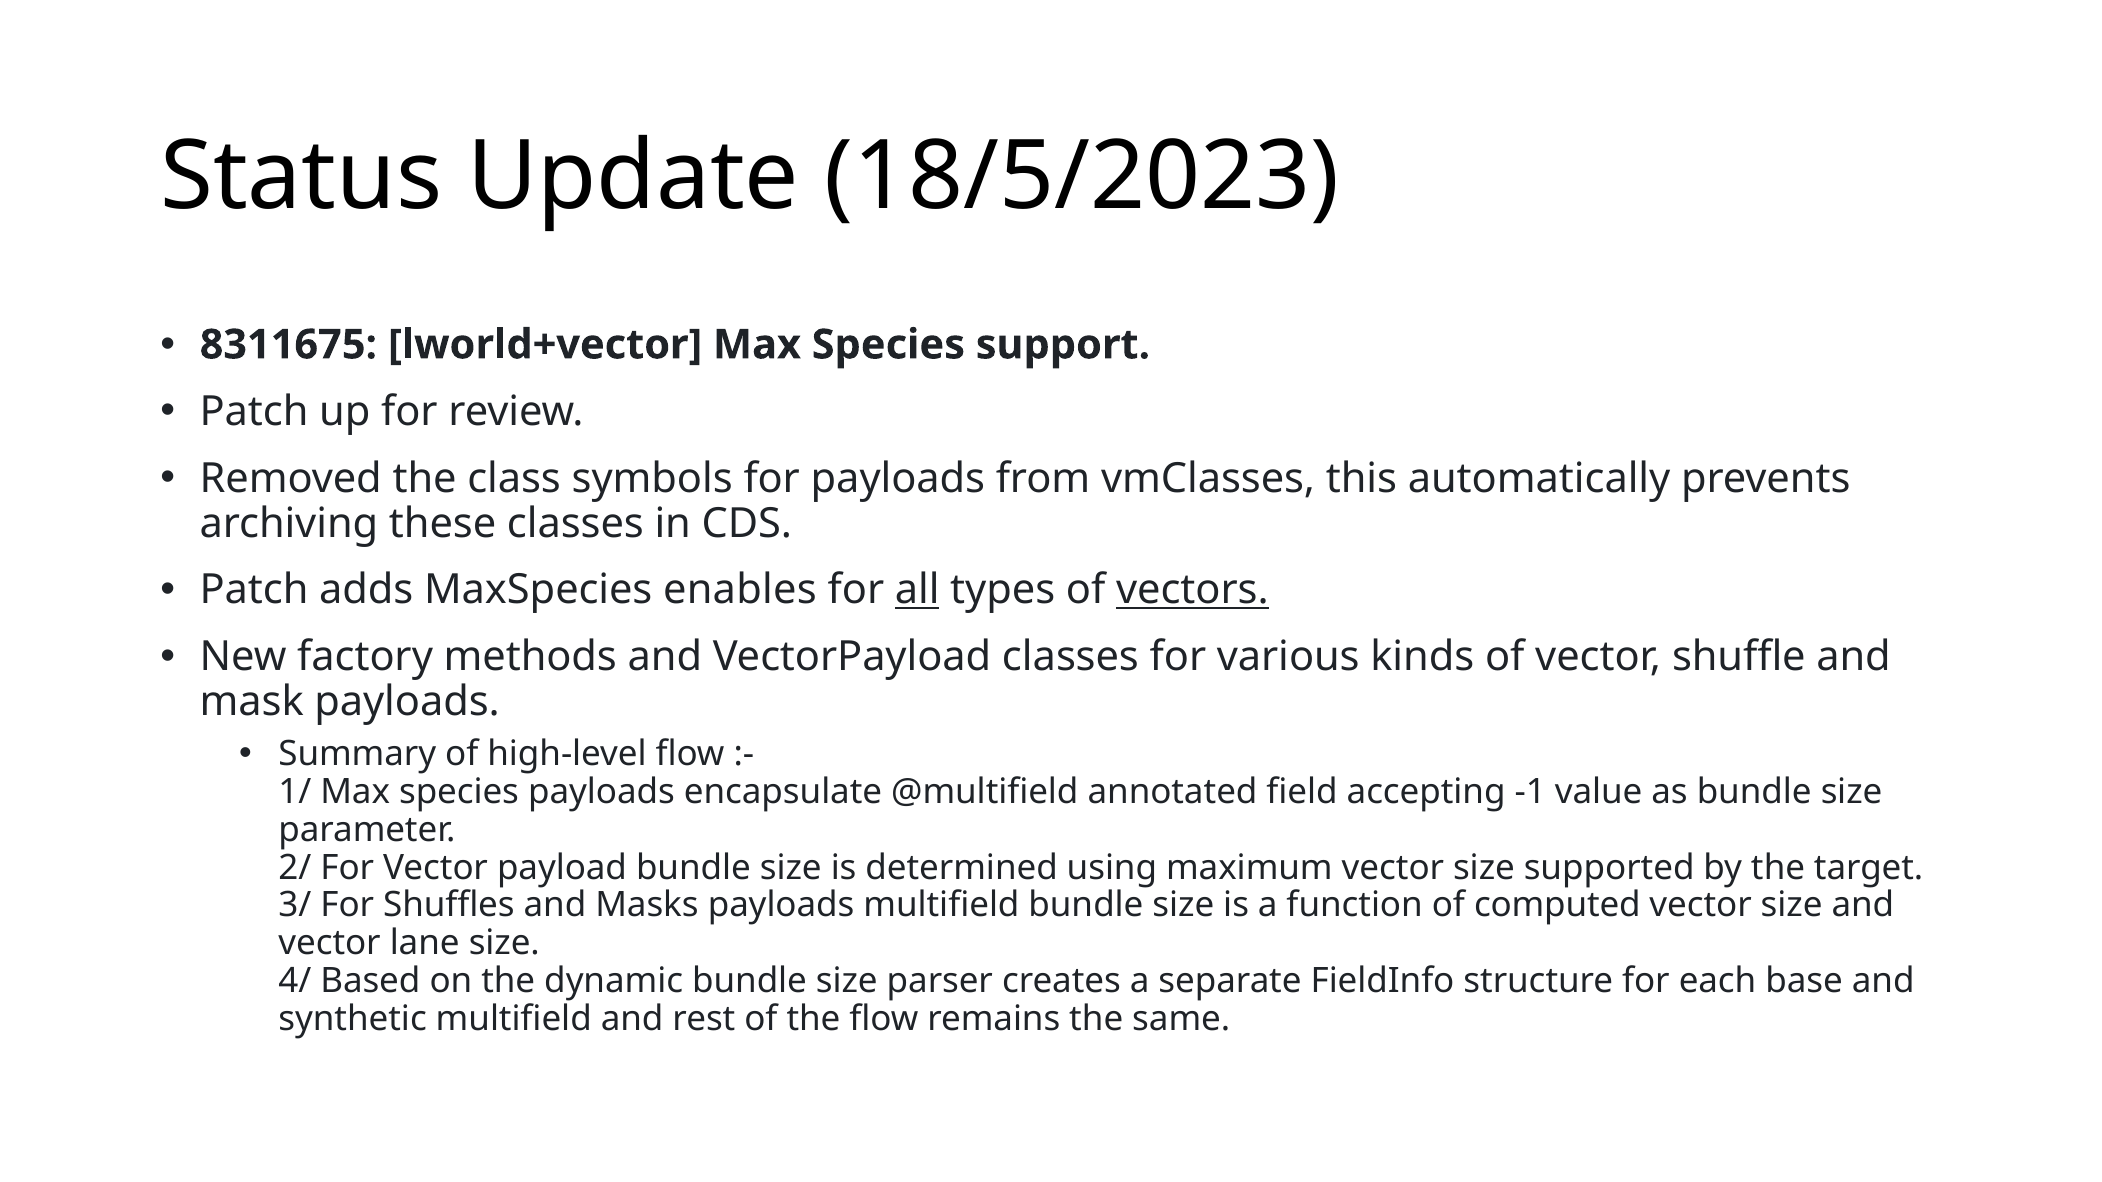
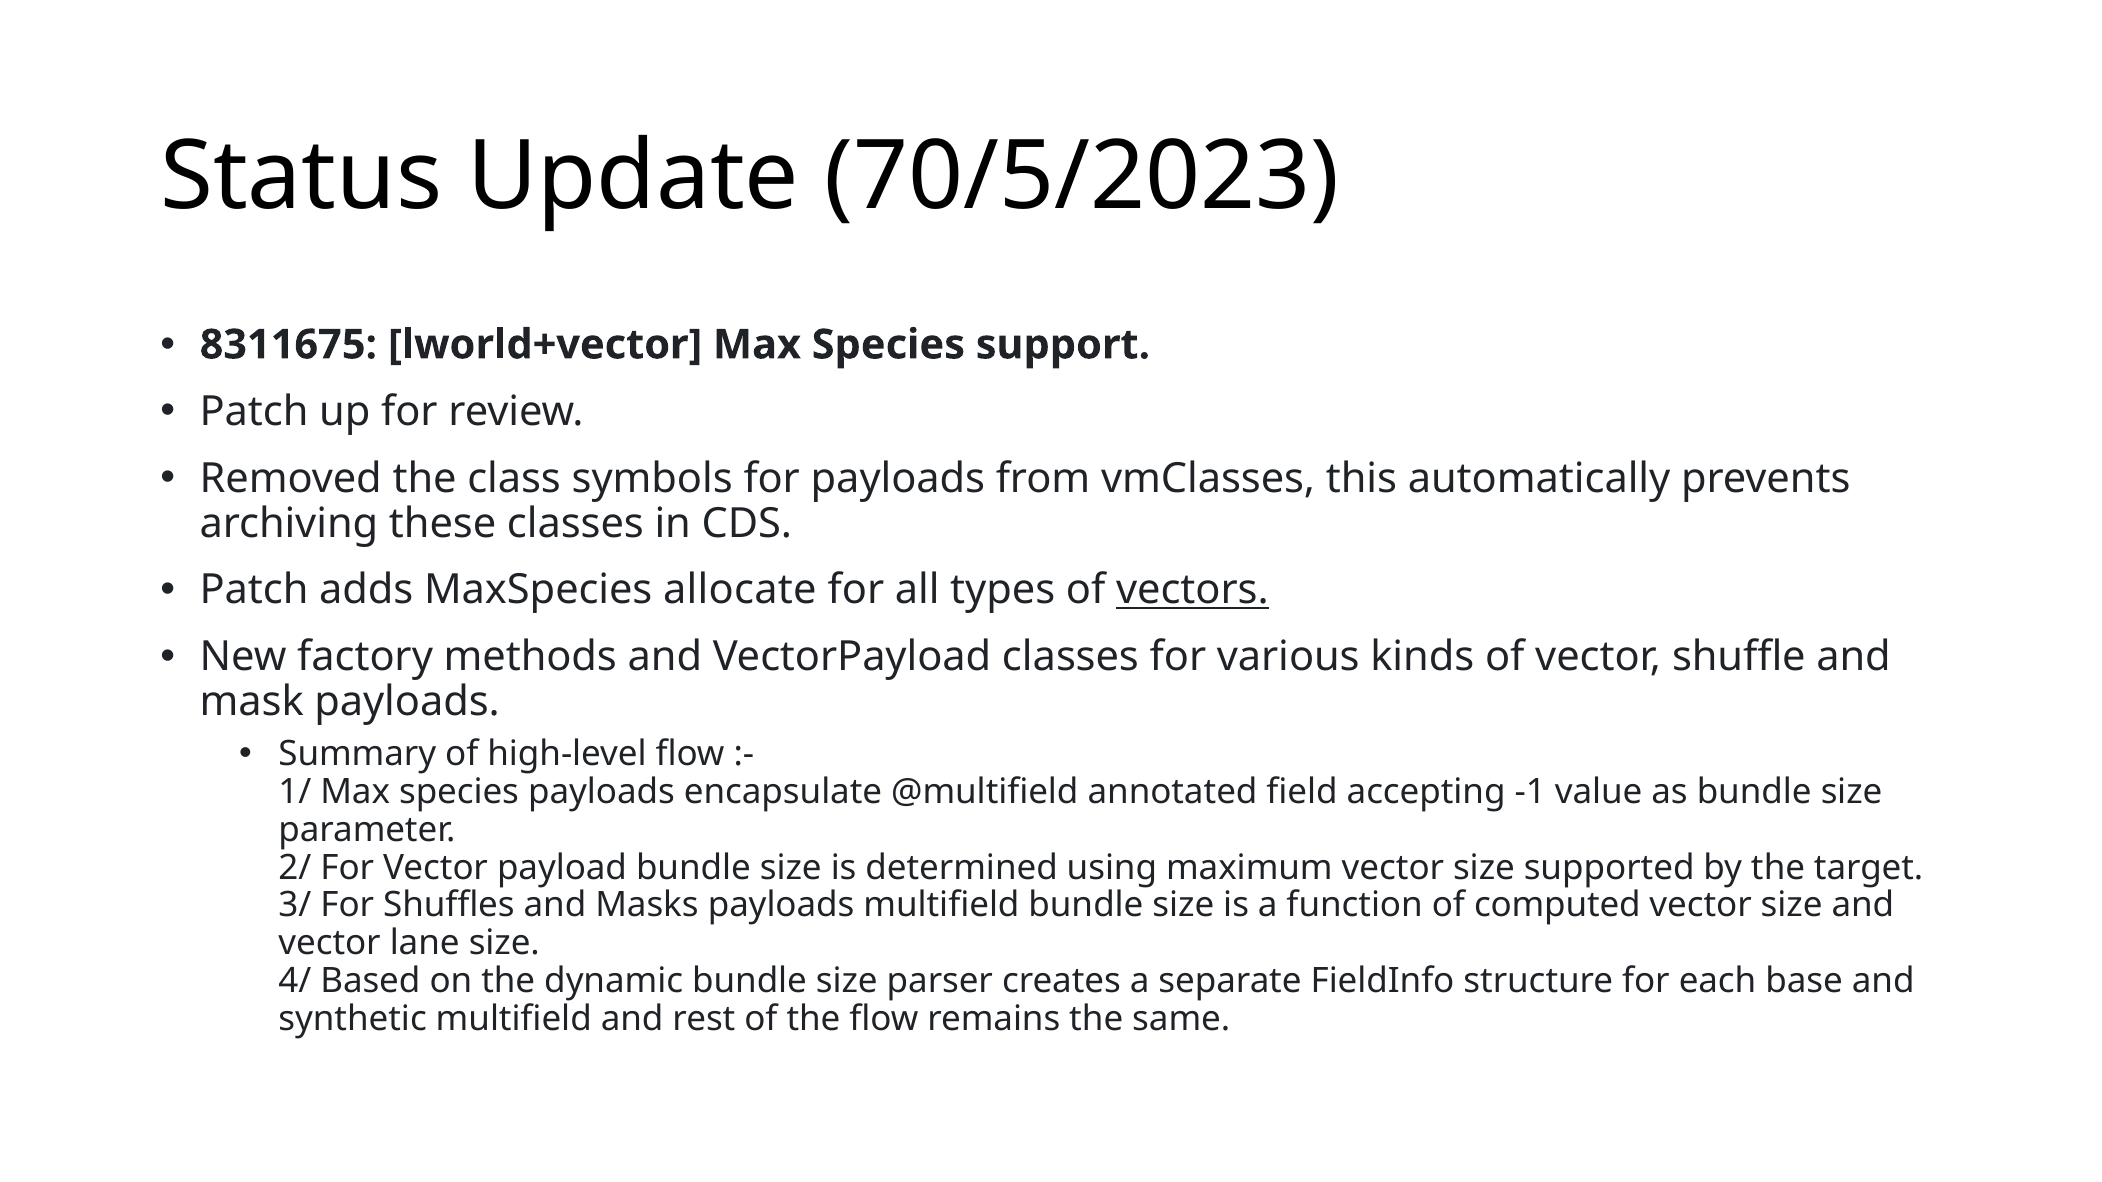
18/5/2023: 18/5/2023 -> 70/5/2023 (1082, 177)
enables: enables -> allocate (740, 590)
all underline: present -> none (917, 590)
